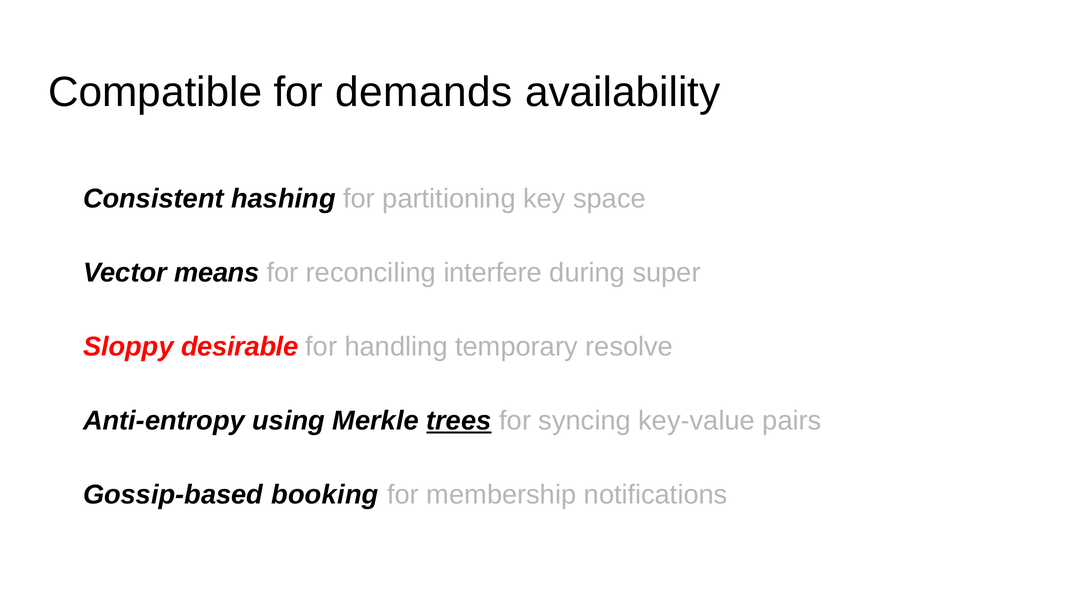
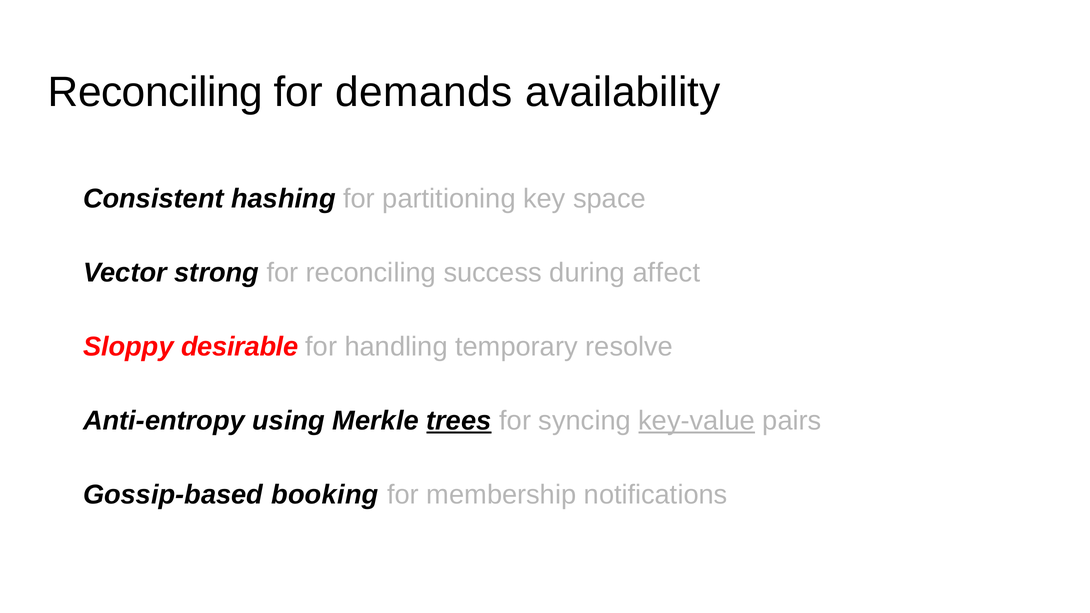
Compatible: Compatible -> Reconciling (155, 92)
means: means -> strong (217, 273)
interfere: interfere -> success (493, 273)
super: super -> affect (666, 273)
key-value underline: none -> present (697, 421)
